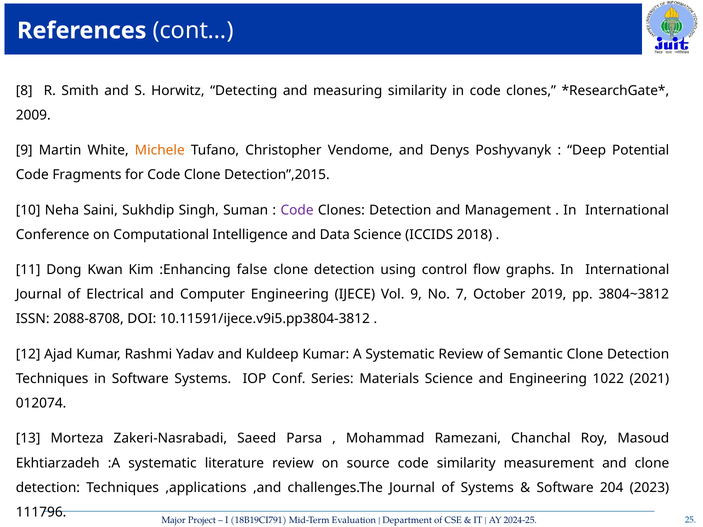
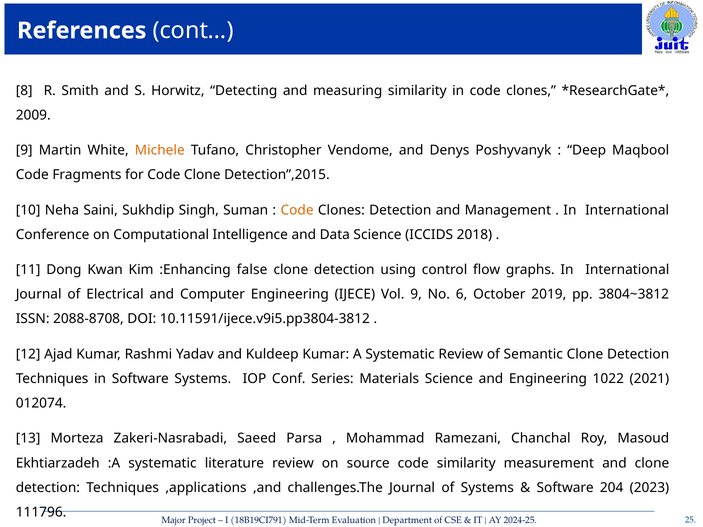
Potential: Potential -> Maqbool (641, 150)
Code colour: purple -> orange (297, 210)
7: 7 -> 6 (462, 295)
